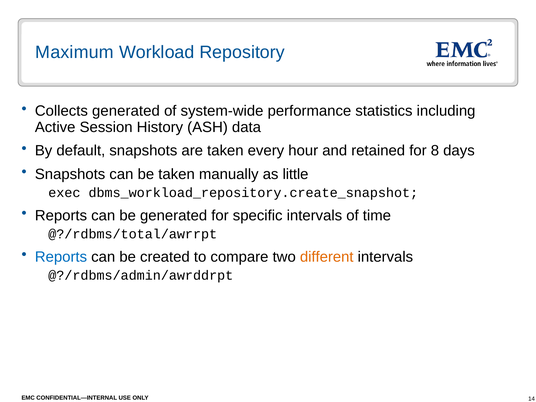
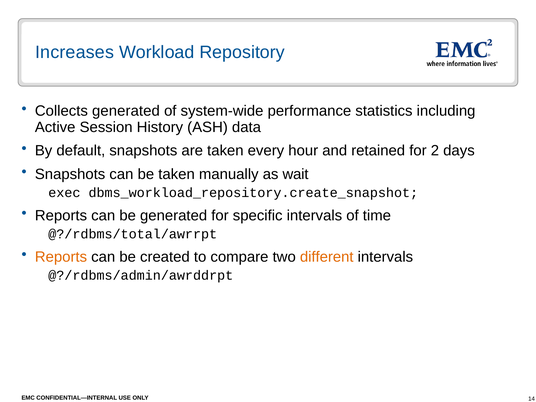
Maximum: Maximum -> Increases (75, 52)
8: 8 -> 2 (435, 151)
little: little -> wait (296, 174)
Reports colour: blue -> orange (61, 257)
